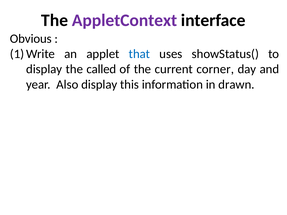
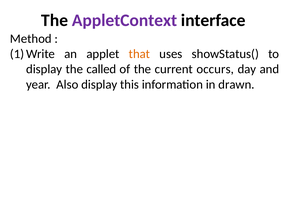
Obvious: Obvious -> Method (31, 39)
that colour: blue -> orange (139, 54)
corner: corner -> occurs (215, 69)
